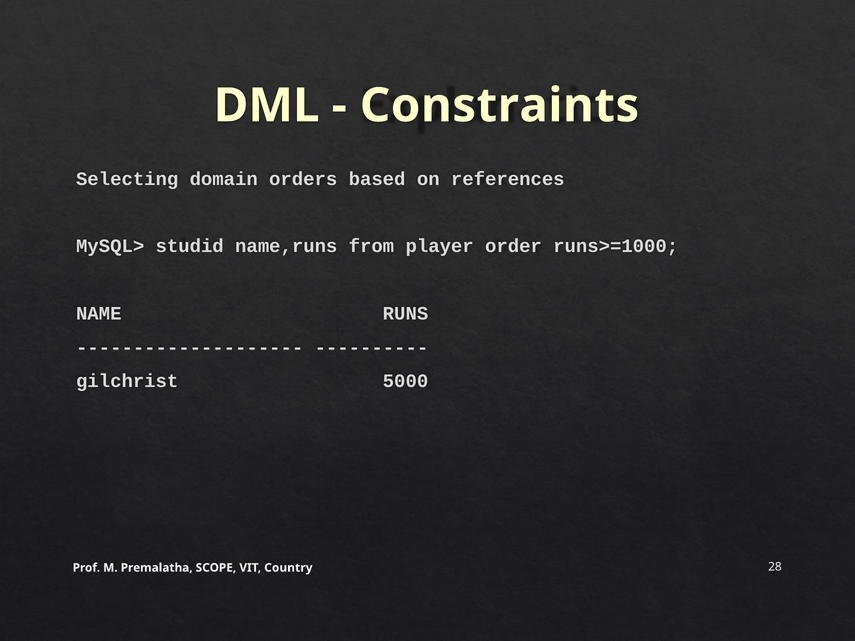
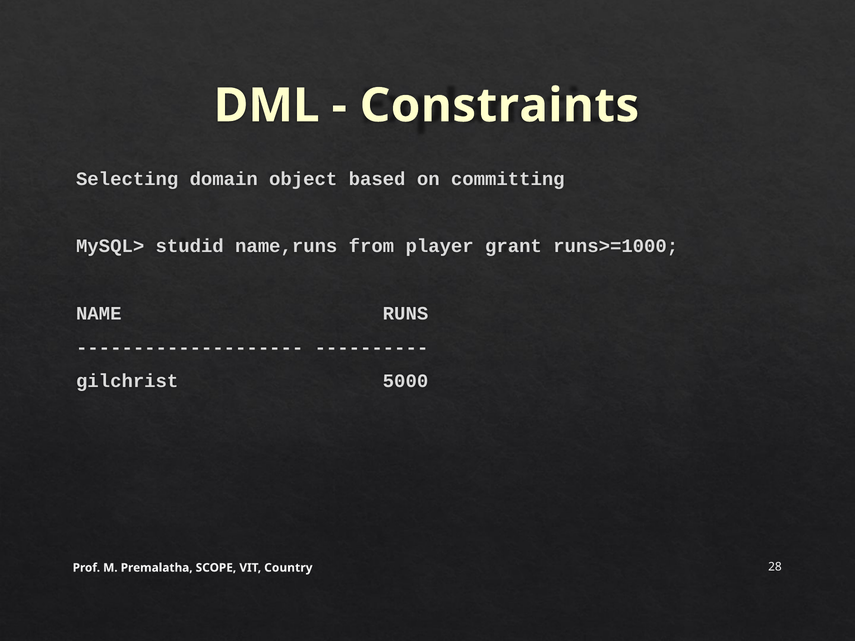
orders: orders -> object (303, 179)
references: references -> committing (508, 179)
order: order -> grant (513, 246)
